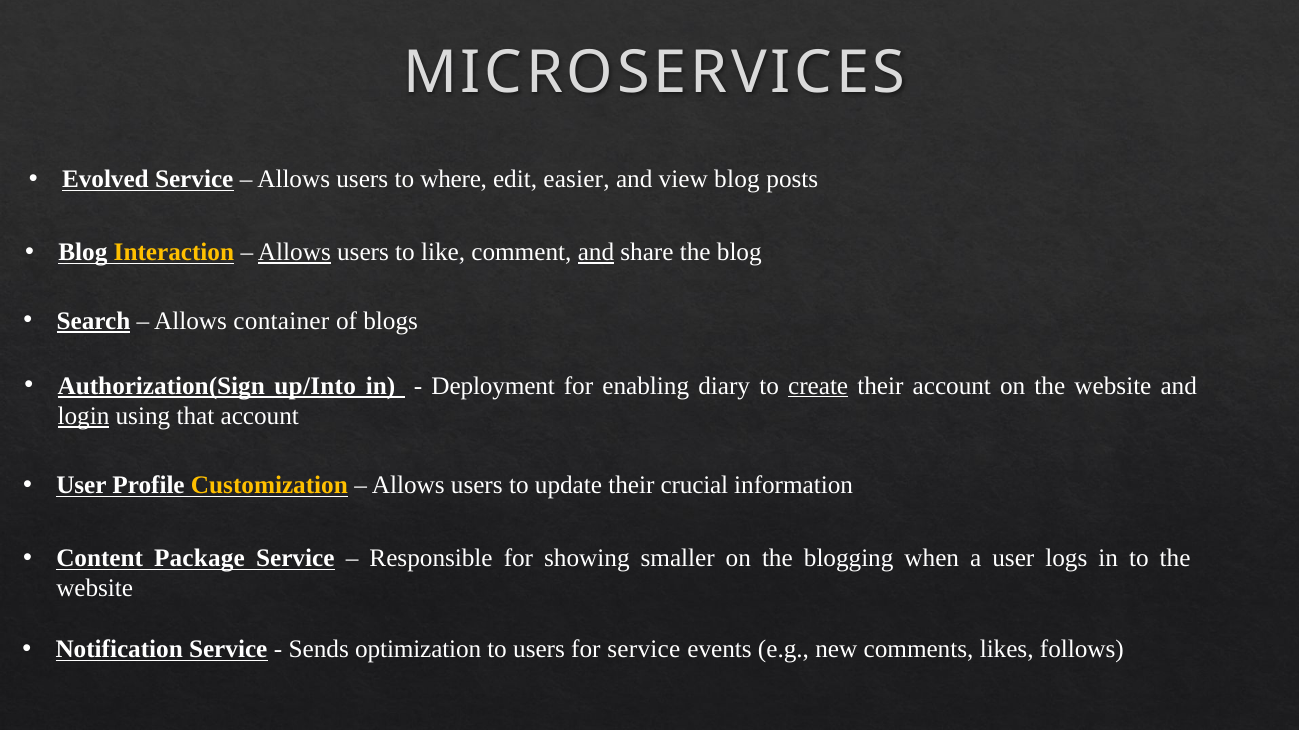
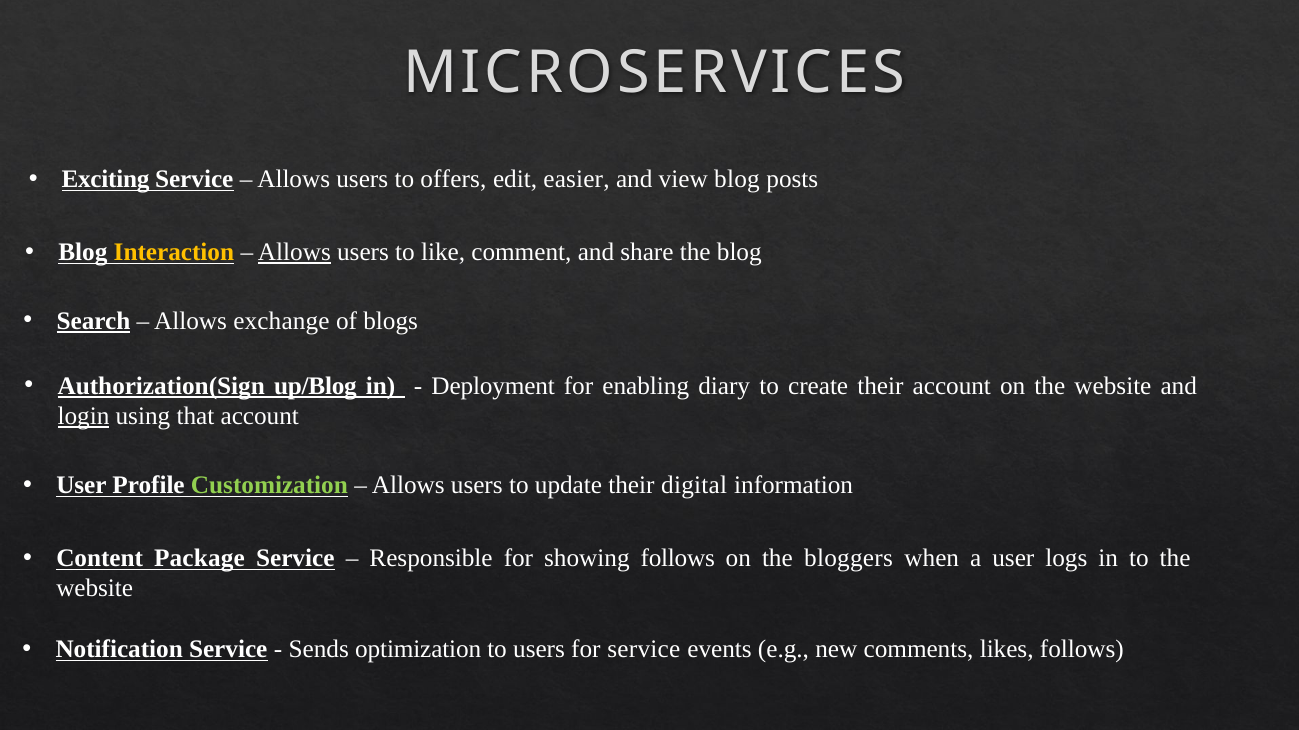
Evolved: Evolved -> Exciting (106, 180)
where: where -> offers (453, 180)
and underline: present -> none (596, 252)
container: container -> exchange (281, 321)
up/Into: up/Into -> up/Blog (315, 386)
create underline: present -> none (818, 386)
Customization colour: yellow -> light green (269, 486)
crucial: crucial -> digital (694, 486)
showing smaller: smaller -> follows (678, 559)
blogging: blogging -> bloggers (849, 559)
